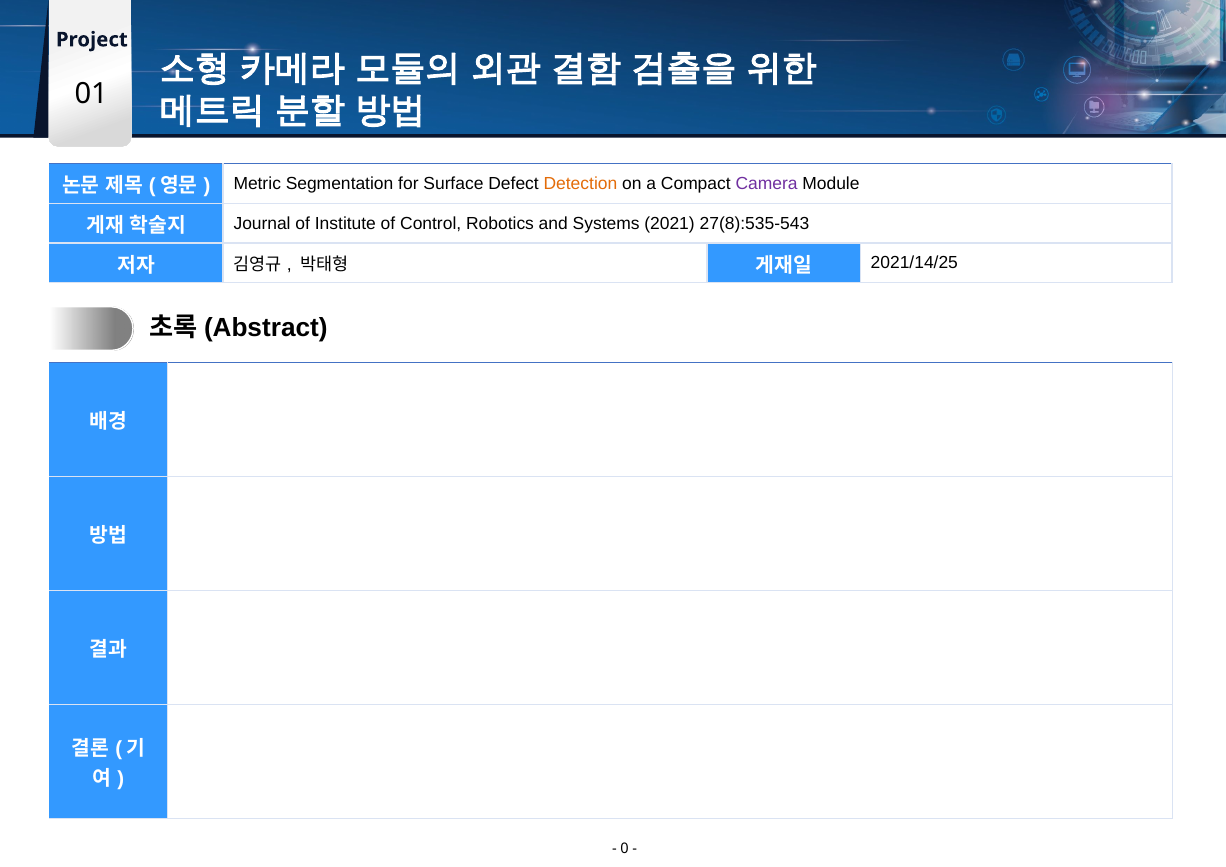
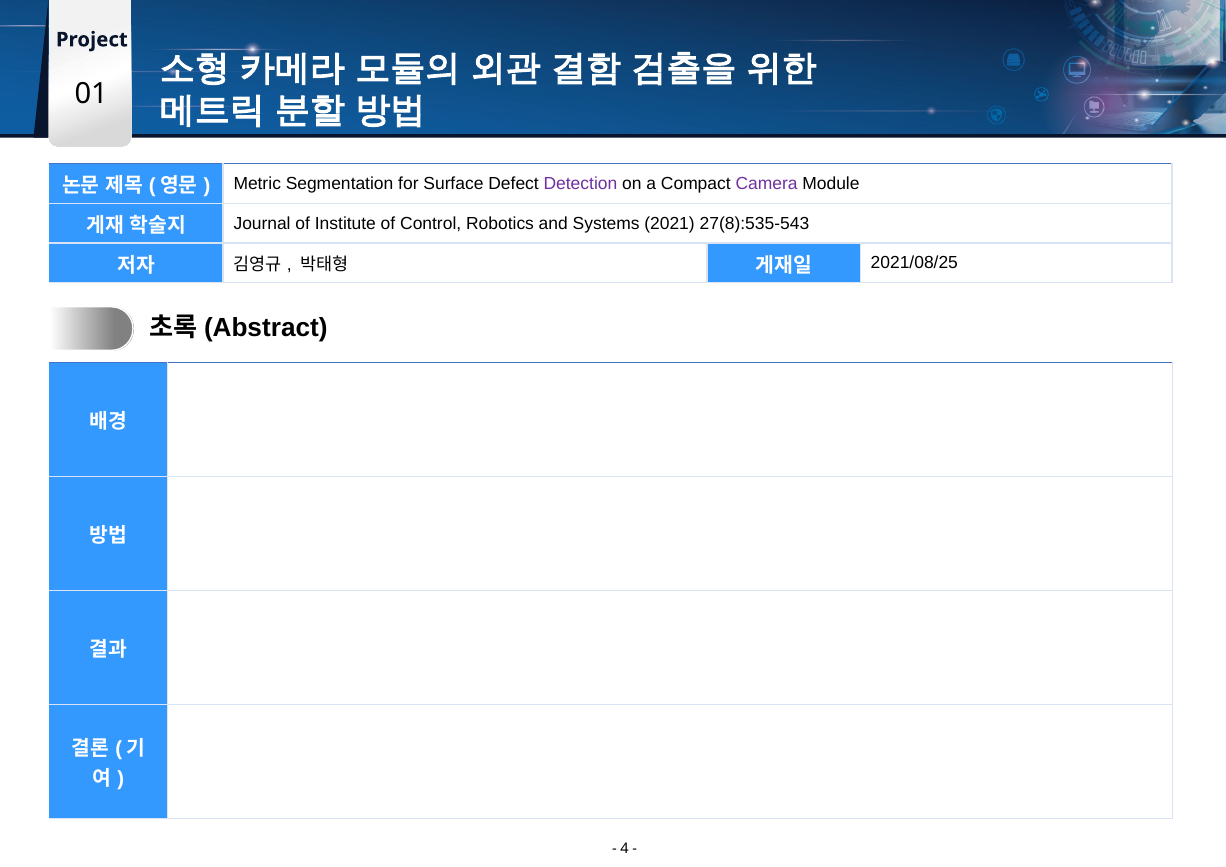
Detection colour: orange -> purple (580, 184)
2021/14/25: 2021/14/25 -> 2021/08/25 (914, 263)
0: 0 -> 4 (625, 848)
